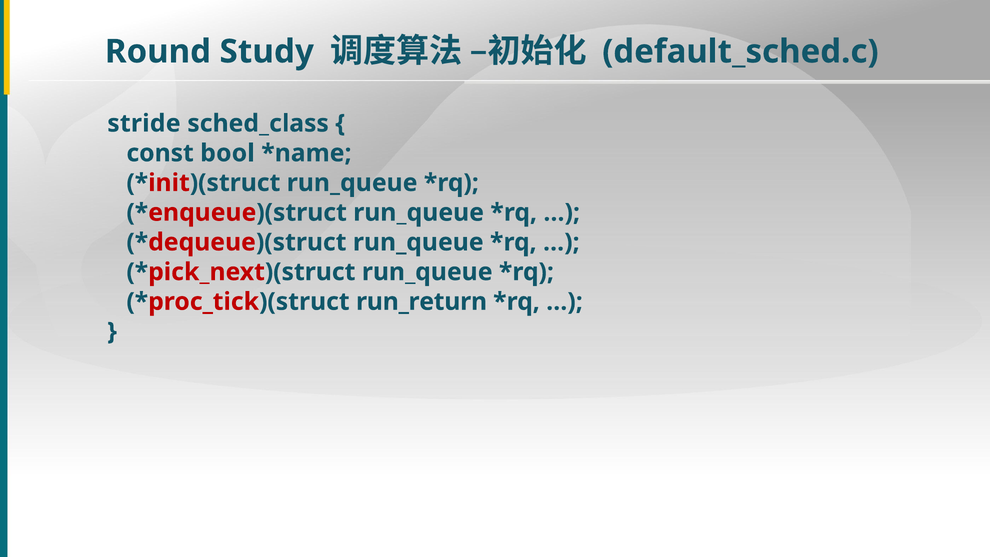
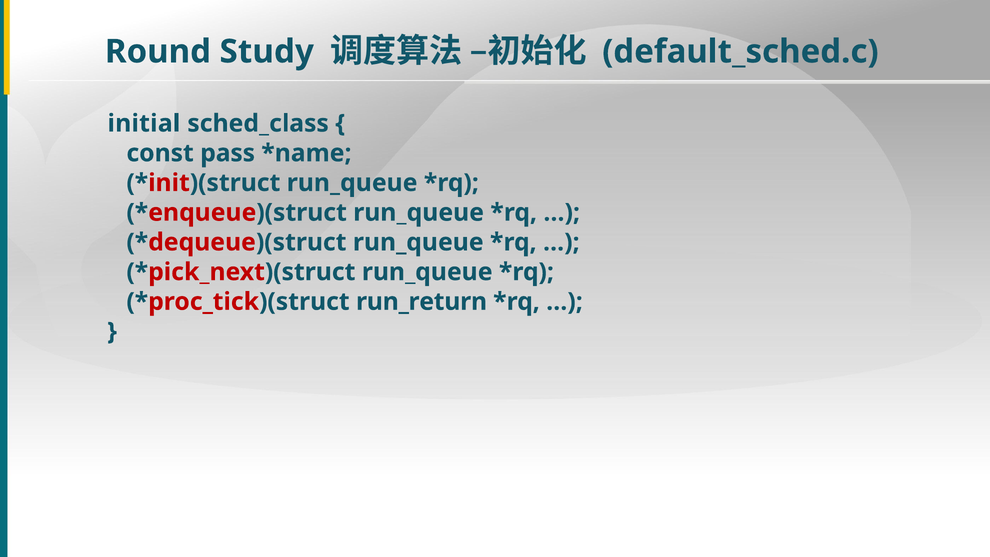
stride: stride -> initial (144, 123)
bool: bool -> pass (228, 153)
